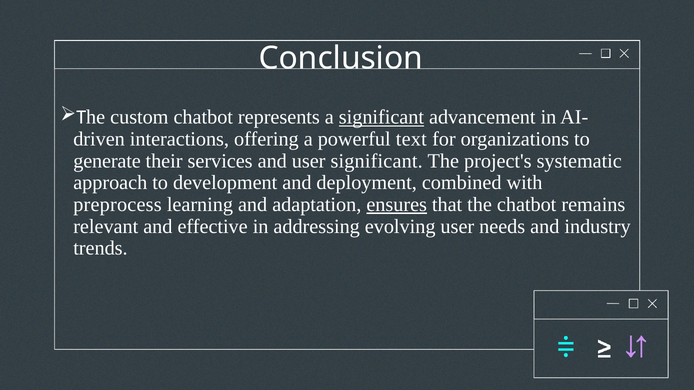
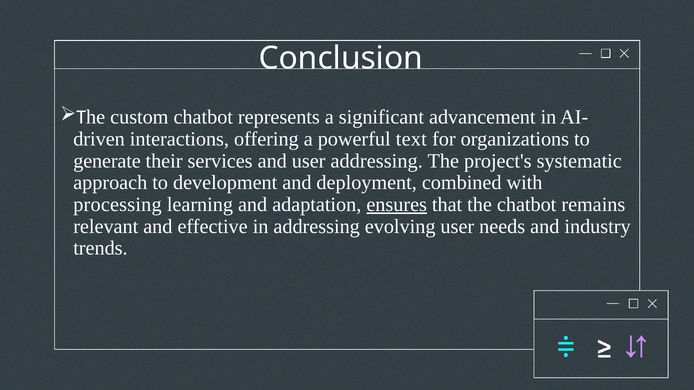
significant underline: present -> none (381, 117)
user significant: significant -> addressing (377, 161)
preprocess: preprocess -> processing (117, 205)
